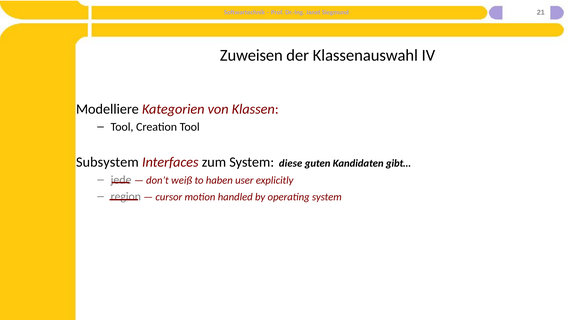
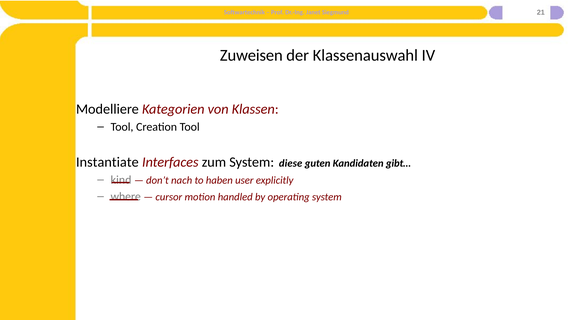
Subsystem: Subsystem -> Instantiate (107, 162)
jede: jede -> kind (121, 180)
weiß: weiß -> nach (182, 180)
region: region -> where (126, 196)
